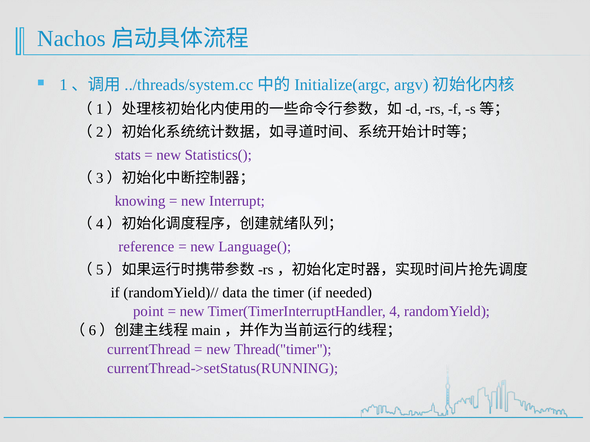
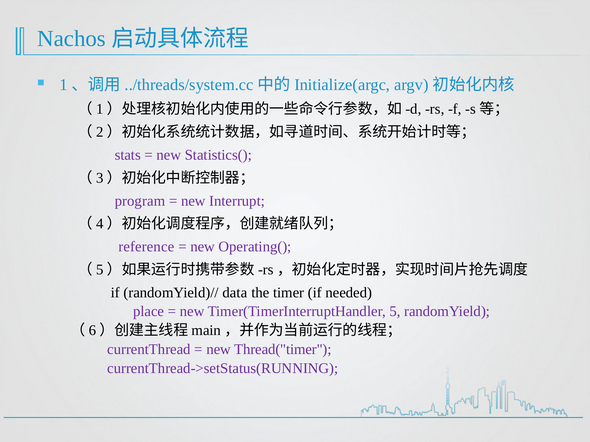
knowing: knowing -> program (140, 201)
Language(: Language( -> Operating( (255, 247)
point: point -> place (149, 312)
4: 4 -> 5 (395, 312)
